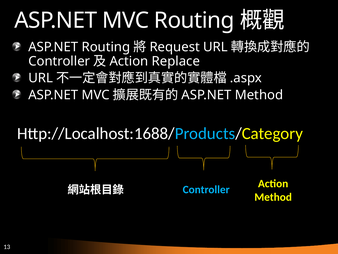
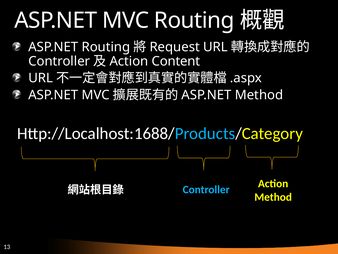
Replace: Replace -> Content (176, 61)
